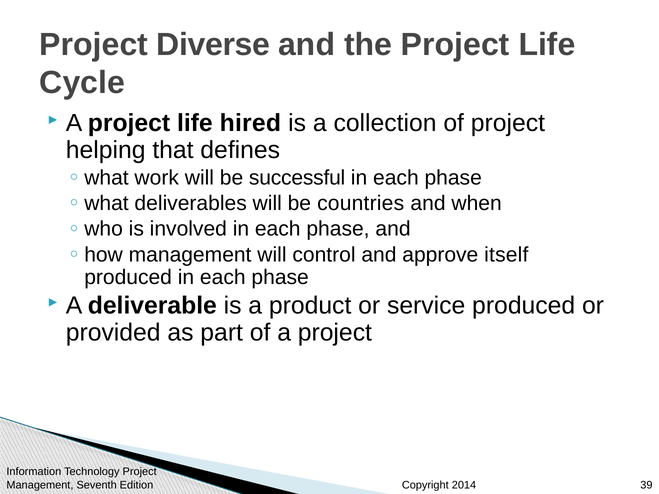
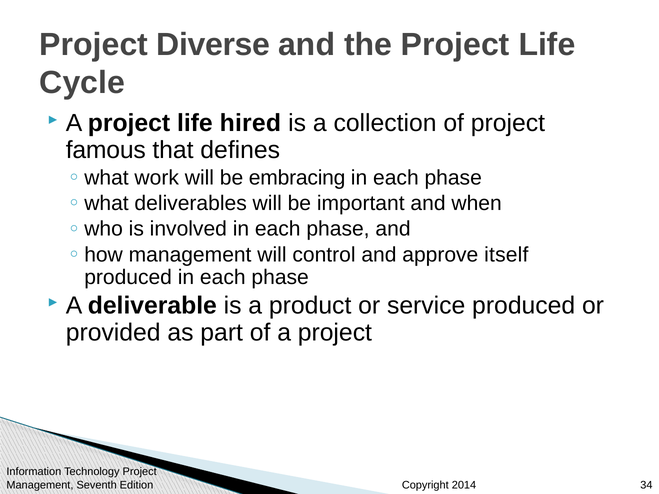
helping: helping -> famous (106, 150)
successful: successful -> embracing (297, 178)
countries: countries -> important (361, 203)
39: 39 -> 34 (646, 485)
